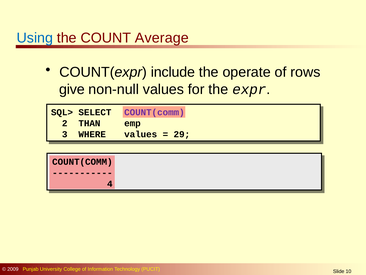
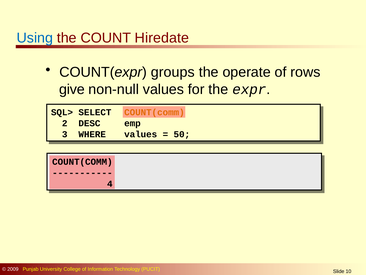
Average: Average -> Hiredate (162, 38)
include: include -> groups (173, 72)
COUNT(comm colour: purple -> orange (154, 112)
THAN: THAN -> DESC (89, 123)
29: 29 -> 50 (182, 134)
